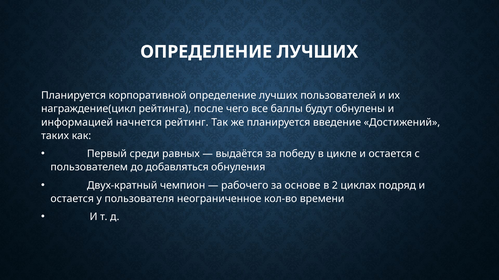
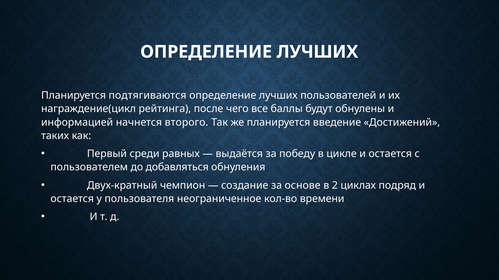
корпоративной: корпоративной -> подтягиваются (148, 96)
рейтинг: рейтинг -> второго (187, 123)
рабочего: рабочего -> создание (245, 186)
